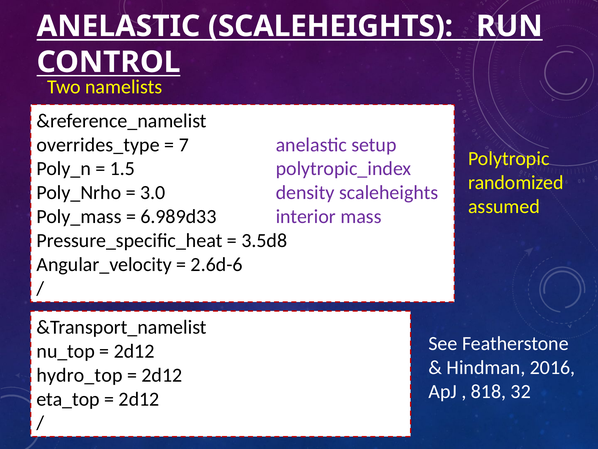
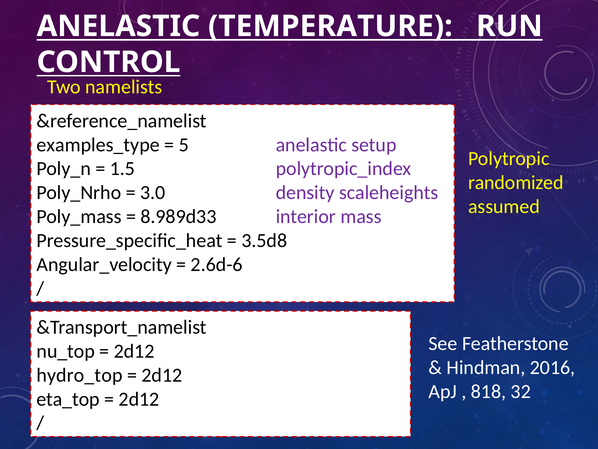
ANELASTIC SCALEHEIGHTS: SCALEHEIGHTS -> TEMPERATURE (330, 26)
overrides_type: overrides_type -> examples_type (98, 145)
7: 7 -> 5 (184, 145)
6.989d33: 6.989d33 -> 8.989d33 (178, 216)
